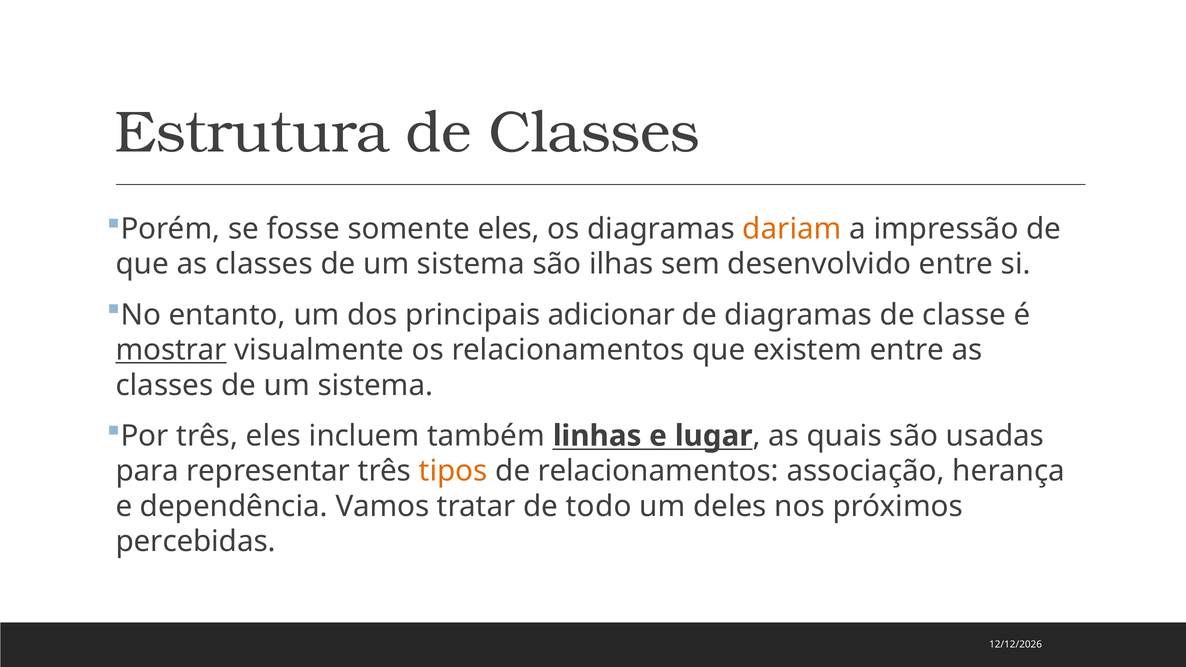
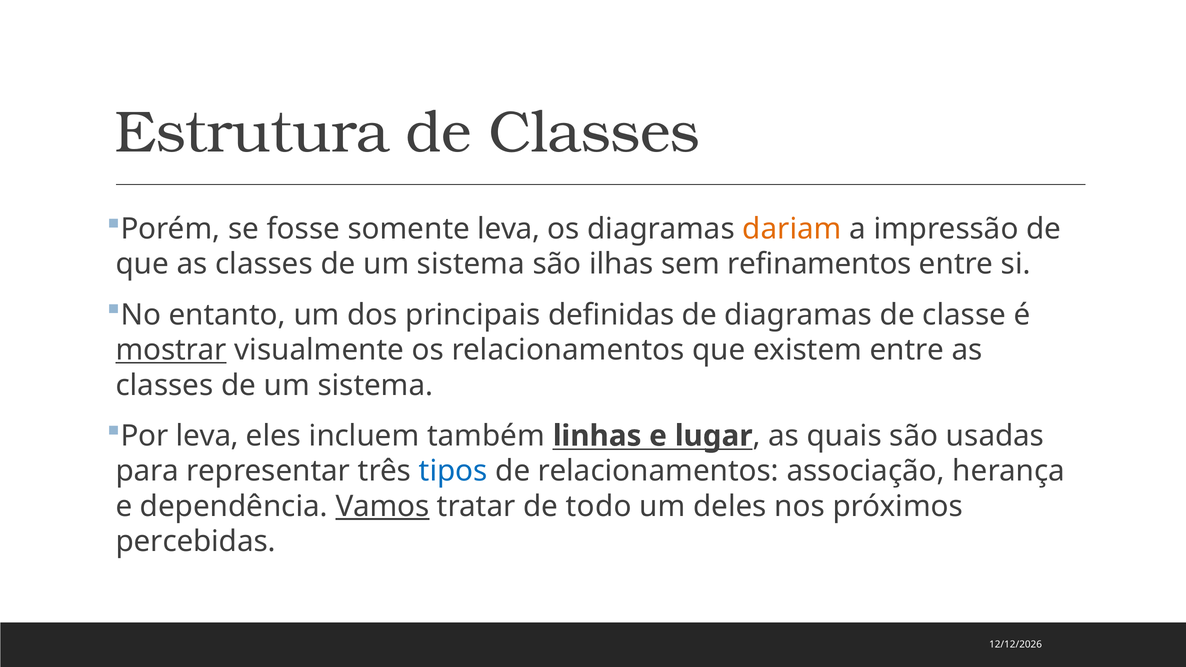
somente eles: eles -> leva (509, 229)
desenvolvido: desenvolvido -> refinamentos (820, 264)
adicionar: adicionar -> definidas (611, 315)
Por três: três -> leva (207, 436)
tipos colour: orange -> blue (453, 471)
Vamos underline: none -> present (383, 506)
